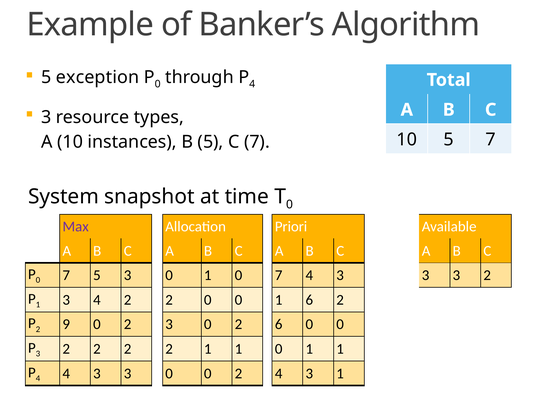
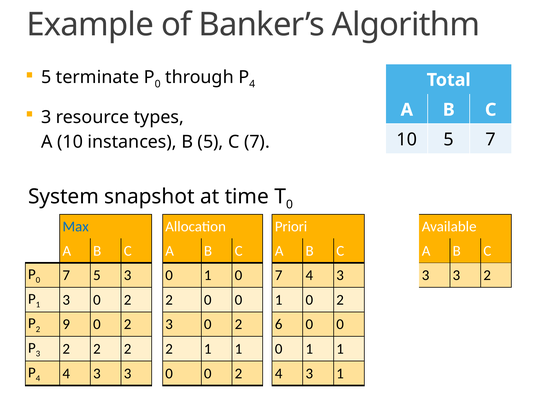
exception: exception -> terminate (98, 77)
Max colour: purple -> blue (76, 226)
1 3 4: 4 -> 0 (97, 300)
0 0 1 6: 6 -> 0 (309, 300)
